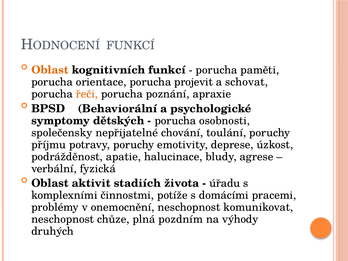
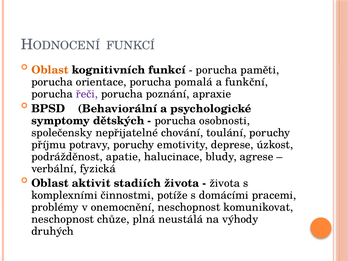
projevit: projevit -> pomalá (193, 82)
schovat: schovat -> funkční (247, 82)
řeči colour: orange -> purple (87, 94)
úřadu: úřadu -> života (225, 183)
pozdním: pozdním -> neustálá (181, 219)
